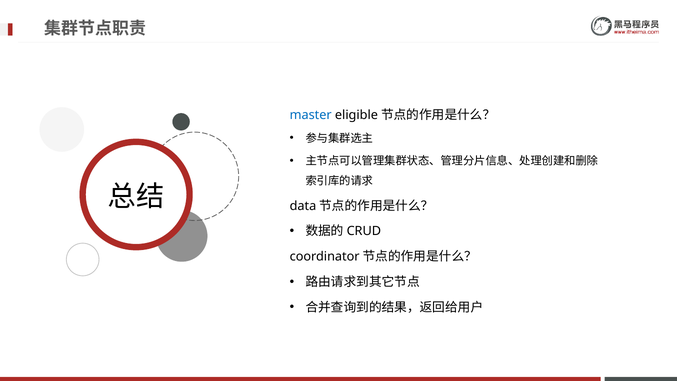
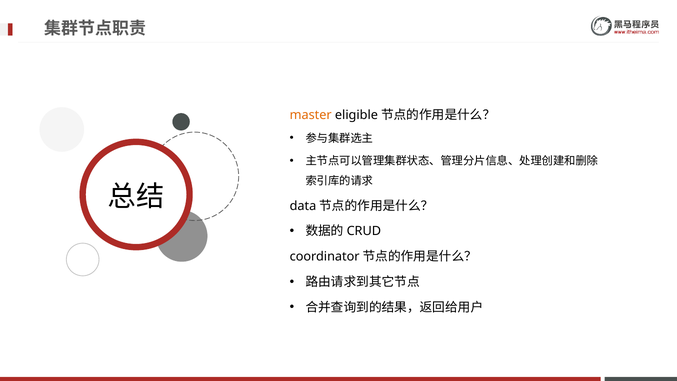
master colour: blue -> orange (311, 115)
